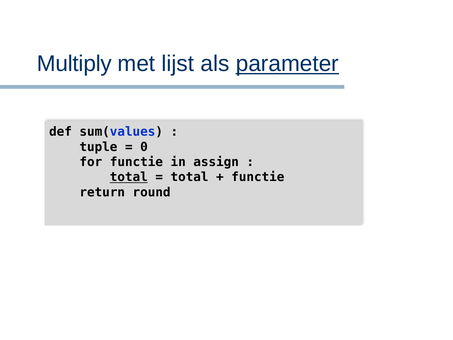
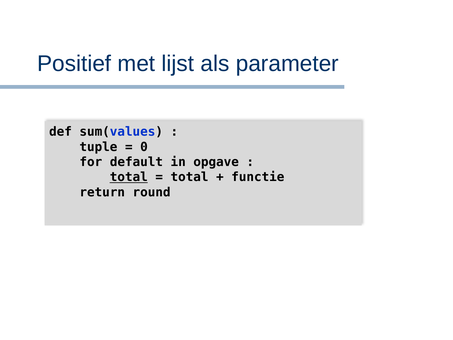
Multiply: Multiply -> Positief (74, 64)
parameter underline: present -> none (287, 64)
for functie: functie -> default (136, 162)
assign: assign -> opgave (216, 162)
